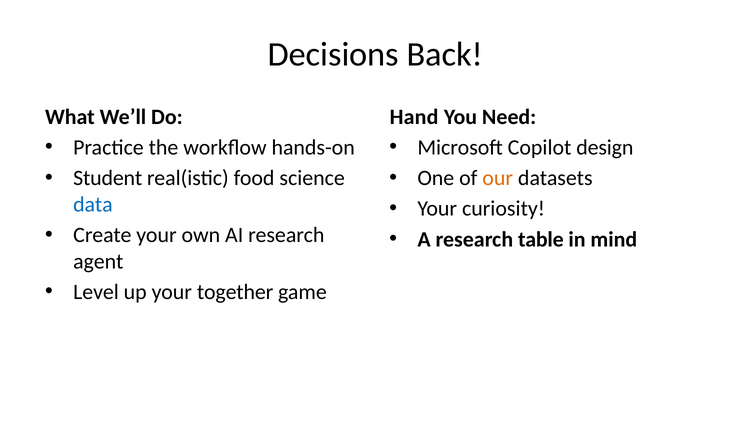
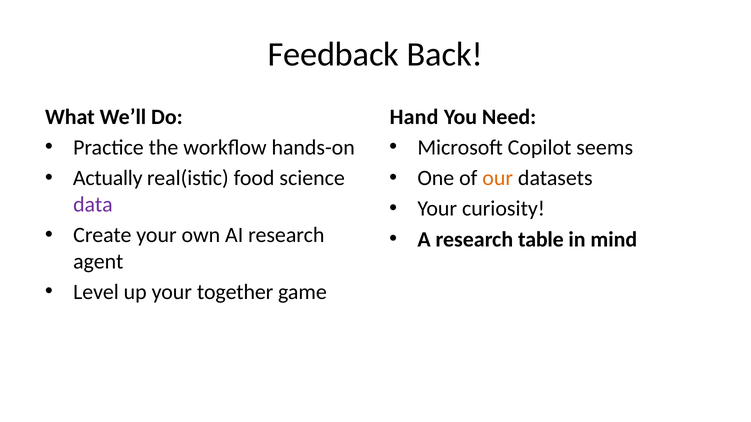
Decisions: Decisions -> Feedback (333, 54)
design: design -> seems (605, 148)
Student: Student -> Actually (108, 178)
data colour: blue -> purple (93, 205)
